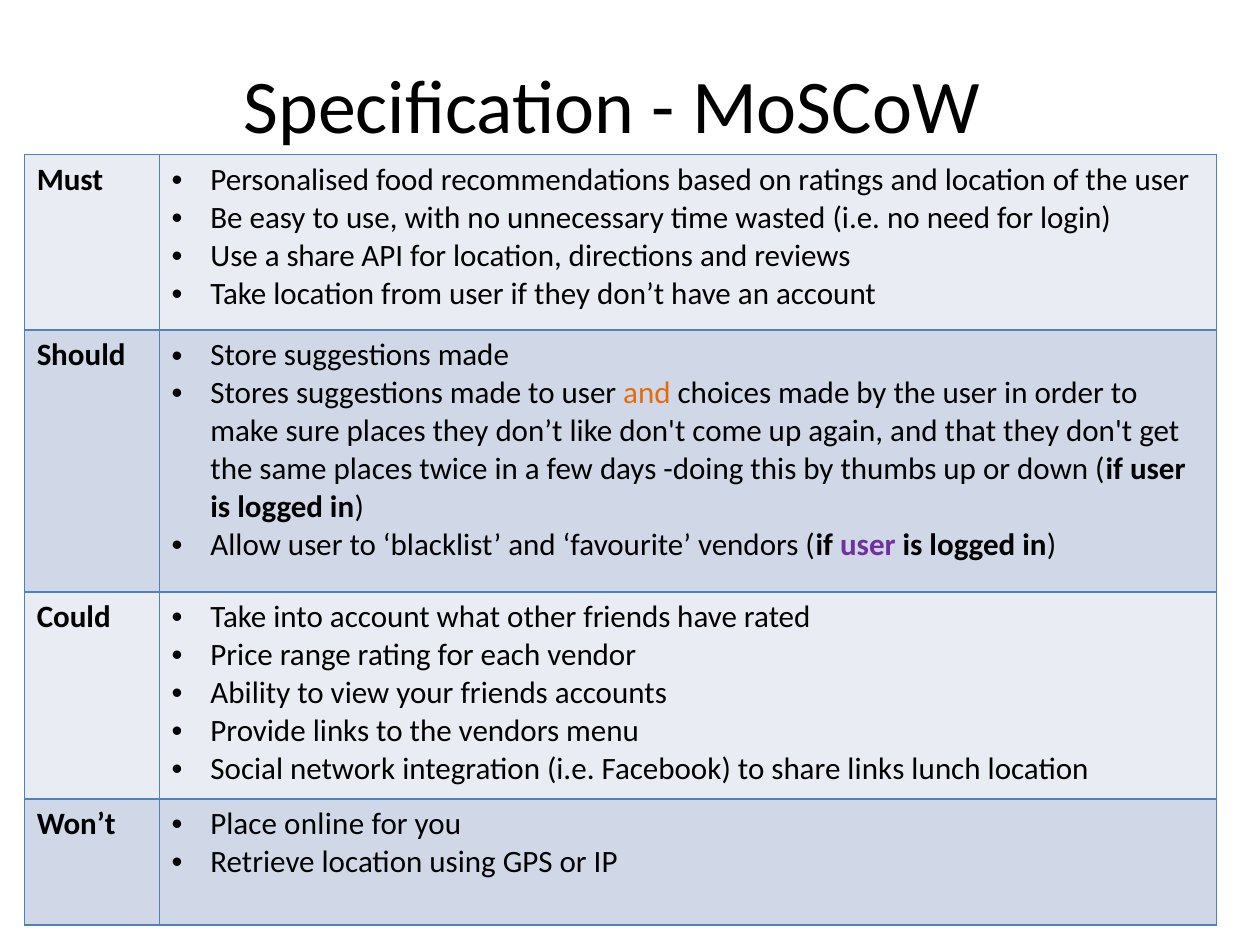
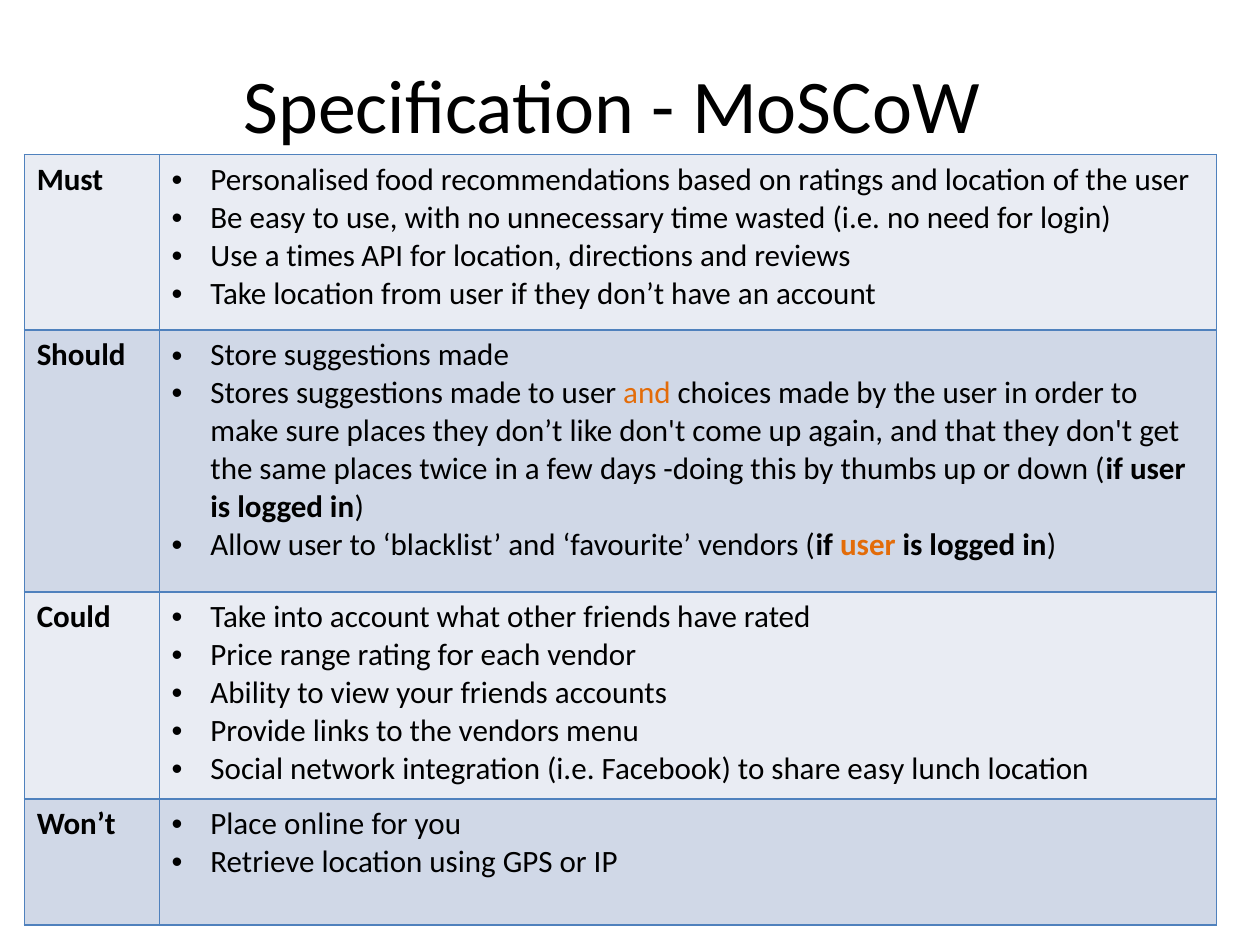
a share: share -> times (321, 256)
user colour: purple -> orange (868, 545)
share links: links -> easy (876, 769)
